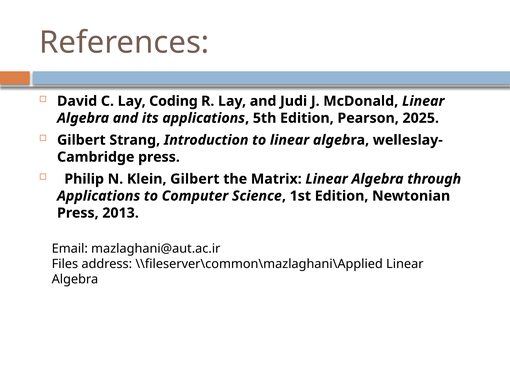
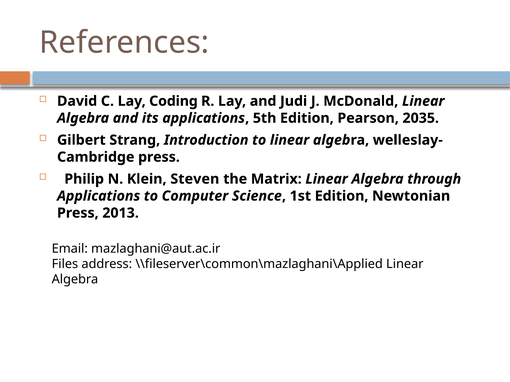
2025: 2025 -> 2035 (421, 118)
Klein Gilbert: Gilbert -> Steven (195, 179)
